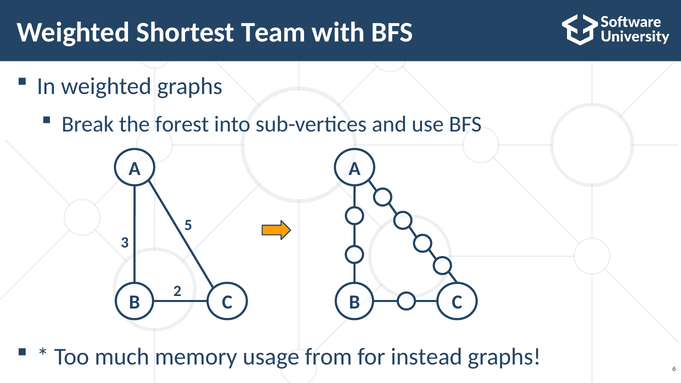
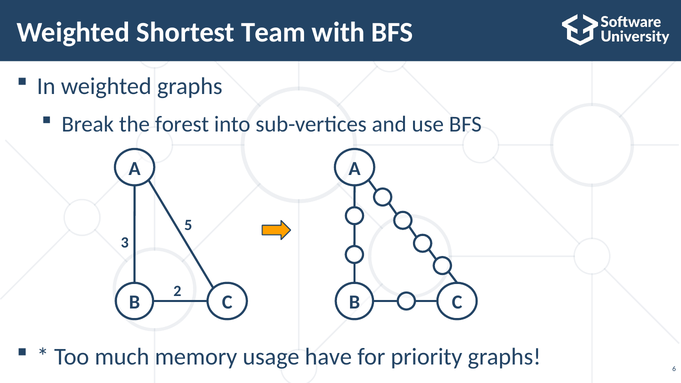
from: from -> have (328, 357)
instead: instead -> priority (427, 357)
